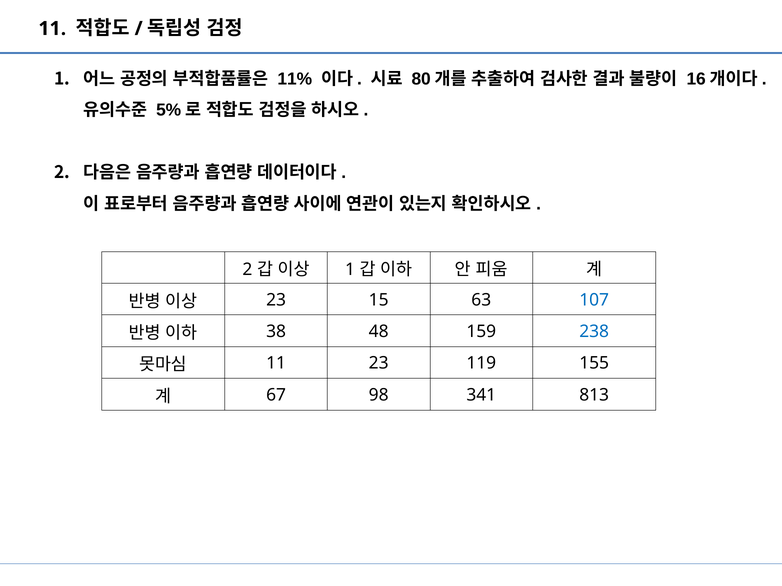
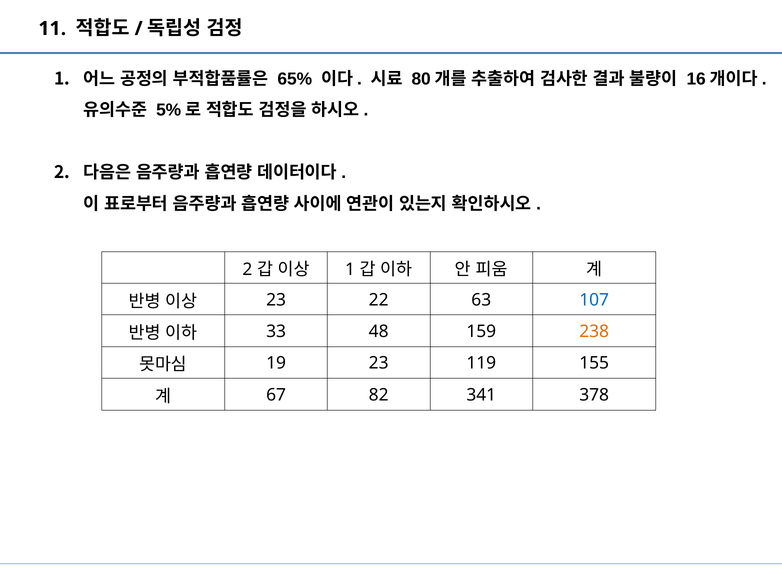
11%: 11% -> 65% (295, 79)
15: 15 -> 22 (379, 300)
38: 38 -> 33 (276, 332)
238 colour: blue -> orange (594, 332)
11: 11 -> 19 (276, 364)
98: 98 -> 82 (379, 395)
813: 813 -> 378 (594, 395)
